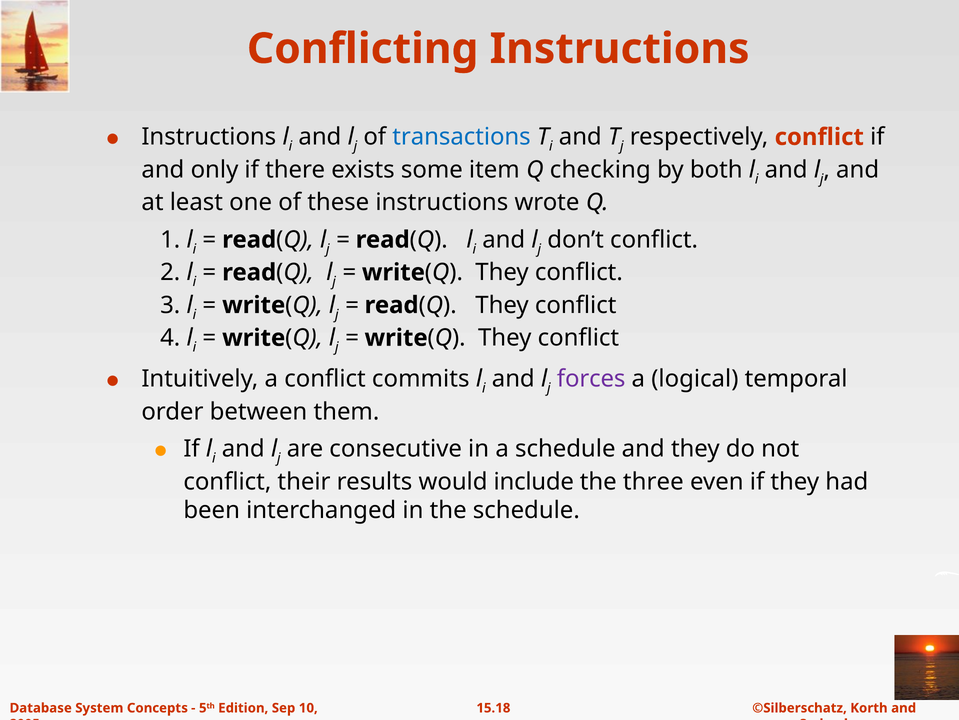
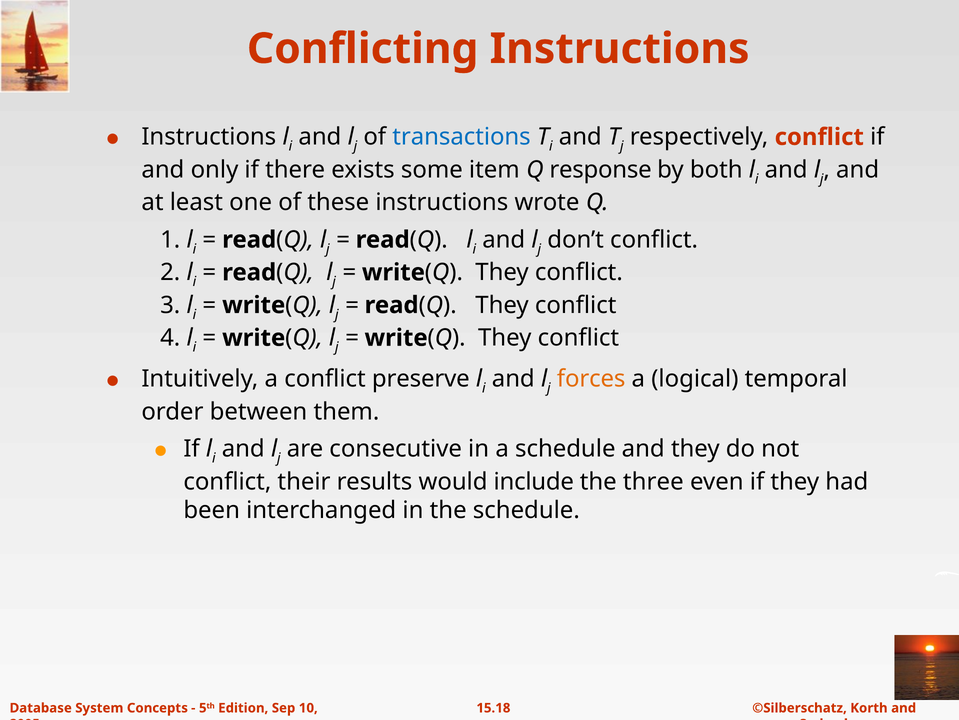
checking: checking -> response (601, 170)
commits: commits -> preserve (421, 379)
forces colour: purple -> orange (591, 379)
